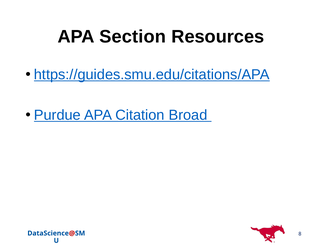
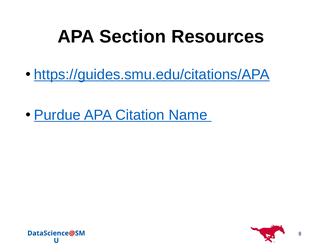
Broad: Broad -> Name (188, 115)
